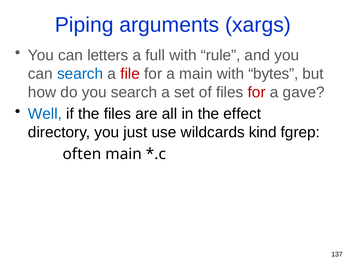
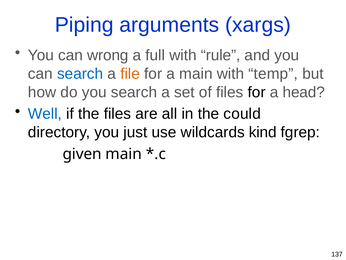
letters: letters -> wrong (108, 55)
file colour: red -> orange (130, 74)
bytes: bytes -> temp (273, 74)
for colour: red -> black (257, 92)
gave: gave -> head (304, 92)
effect: effect -> could (242, 114)
often: often -> given (82, 154)
